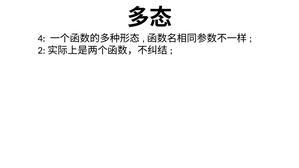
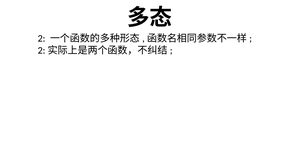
4: 4 -> 2 (42, 38)
